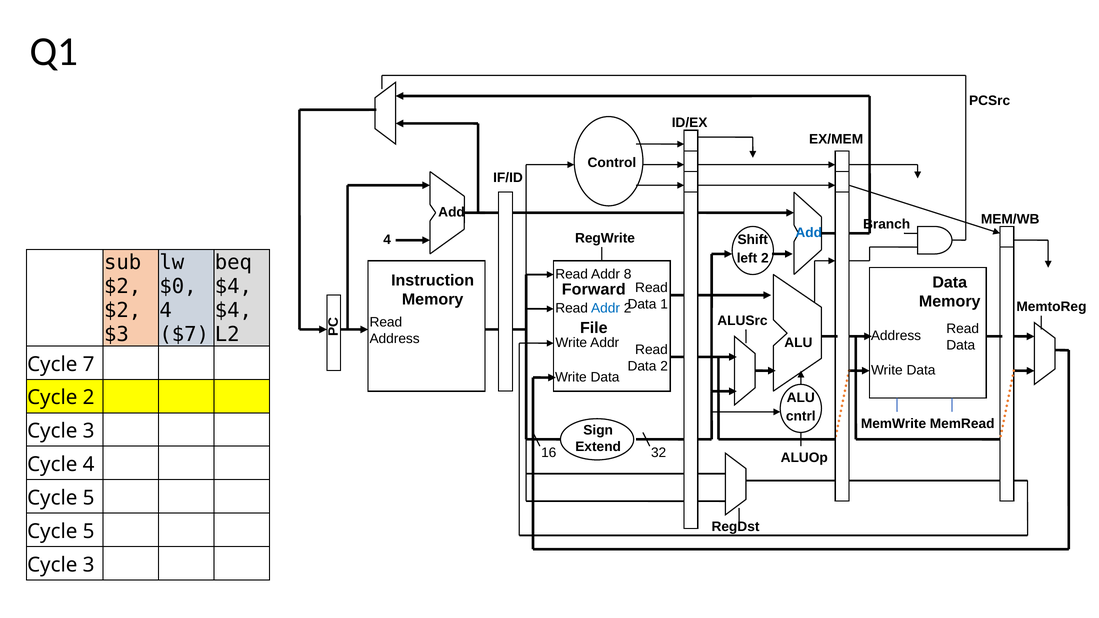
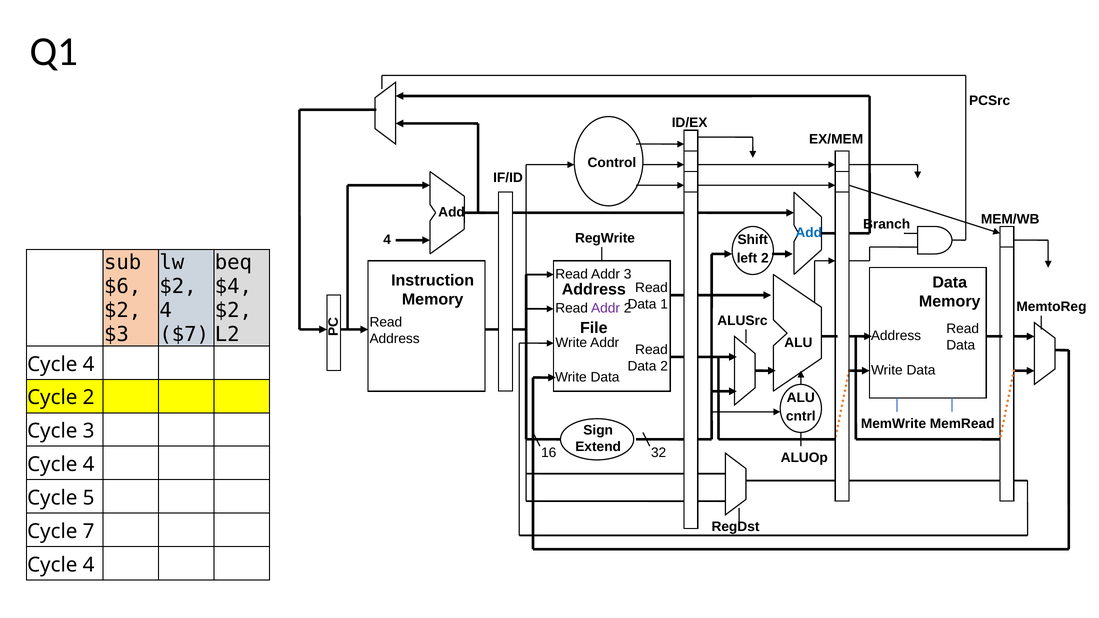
Addr 8: 8 -> 3 (628, 274)
$2: $2 -> $6 (123, 287)
$0: $0 -> $2 (178, 287)
Forward: Forward -> Address (594, 289)
$4: $4 -> $2 (233, 310)
Addr colour: blue -> purple (606, 308)
7: 7 -> 4 (89, 364)
5: 5 -> 7 (89, 531)
3: 3 -> 4 (89, 565)
